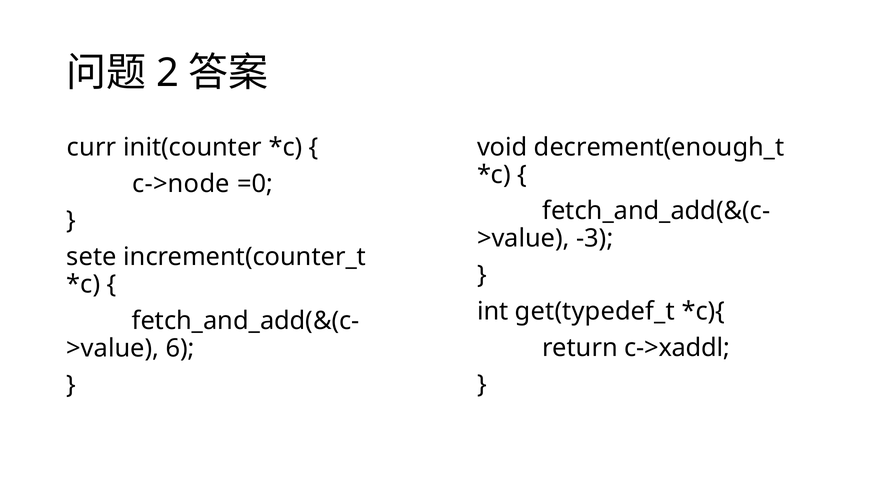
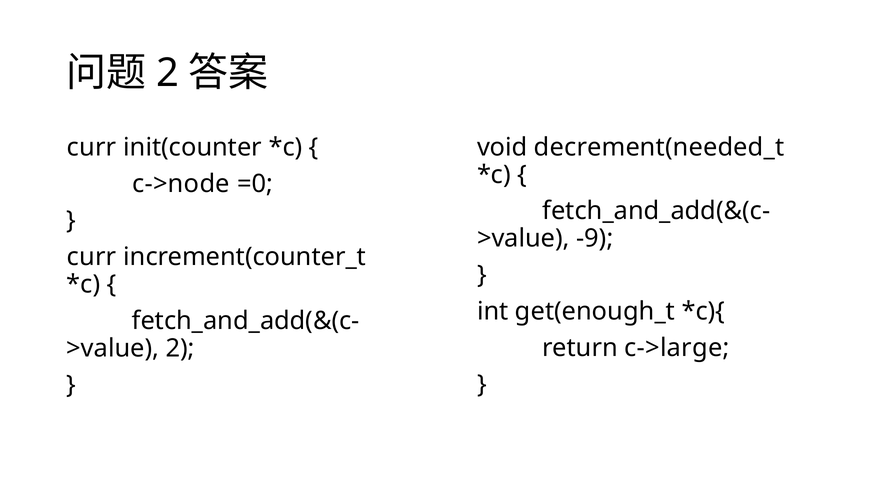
decrement(enough_t: decrement(enough_t -> decrement(needed_t (659, 147)
-3: -3 -> -9 (595, 239)
sete: sete -> curr (92, 257)
get(typedef_t: get(typedef_t -> get(enough_t (595, 312)
c->xaddl: c->xaddl -> c->large (677, 348)
6: 6 -> 2 (180, 349)
